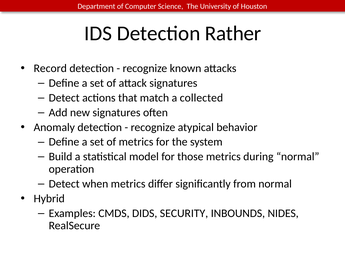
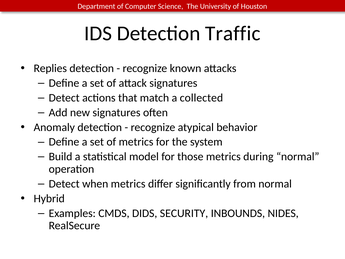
Rather: Rather -> Traffic (233, 33)
Record: Record -> Replies (50, 68)
